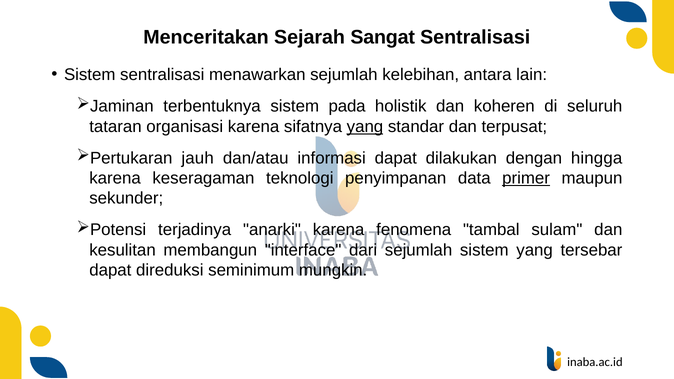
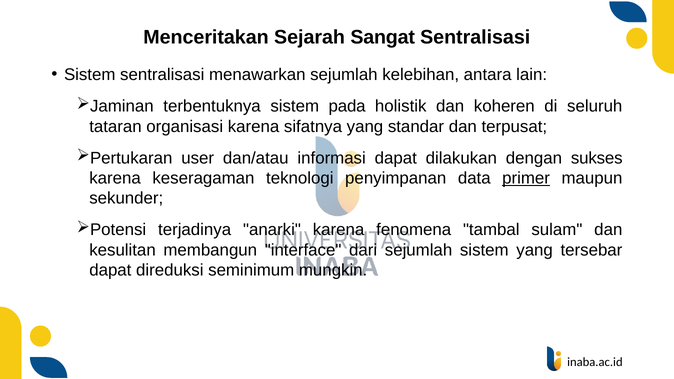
yang underline: present -> none (365, 127)
jauh: jauh -> user (198, 158)
hingga: hingga -> sukses (597, 158)
